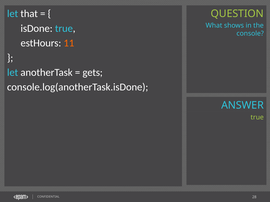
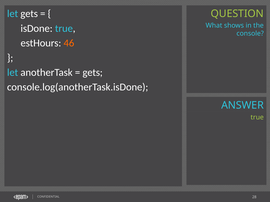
let that: that -> gets (29, 14)
11: 11 -> 46 (69, 43)
